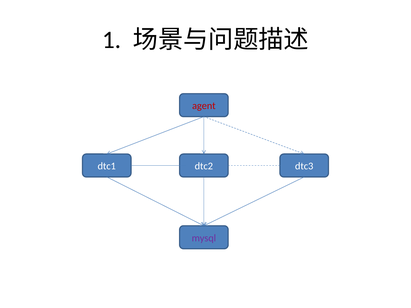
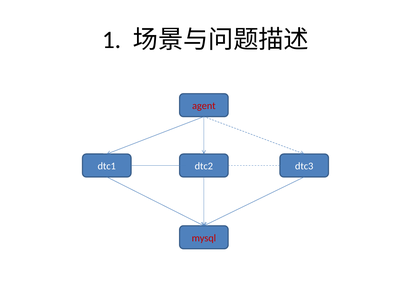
mysql colour: purple -> red (204, 238)
